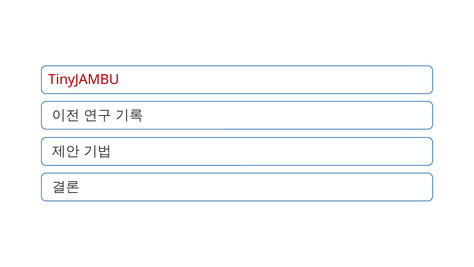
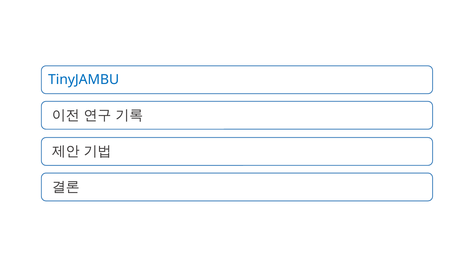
TinyJAMBU colour: red -> blue (84, 80)
